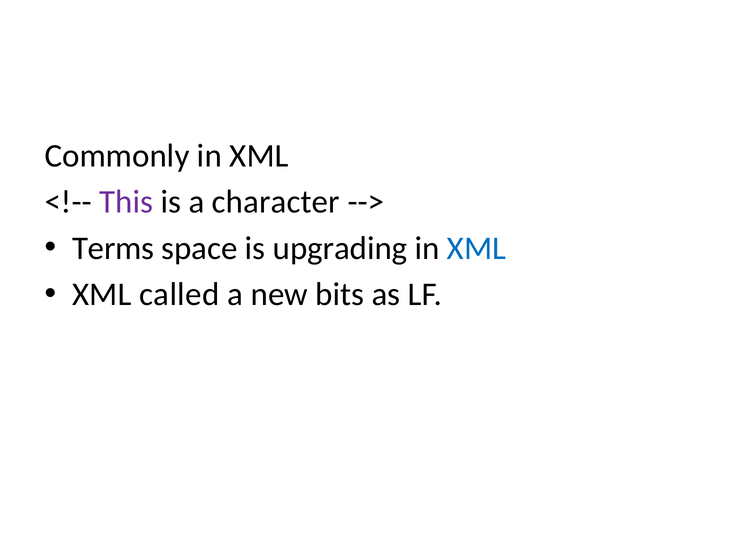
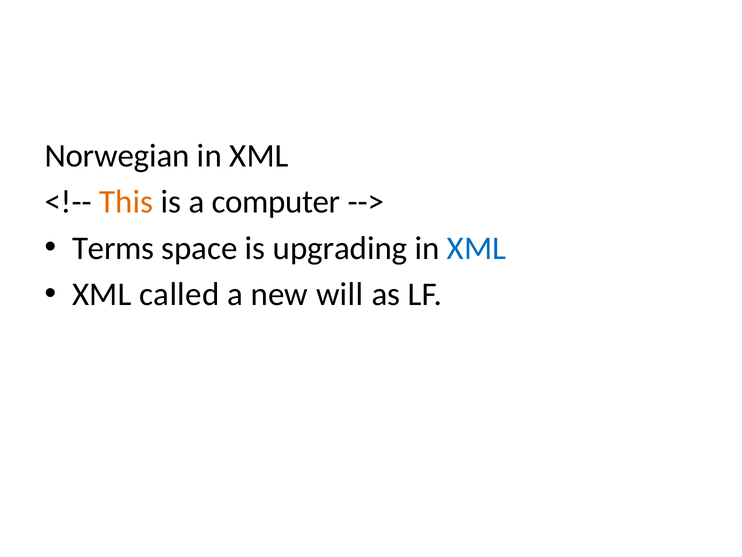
Commonly: Commonly -> Norwegian (117, 156)
This colour: purple -> orange (126, 202)
character: character -> computer (276, 202)
bits: bits -> will (340, 294)
